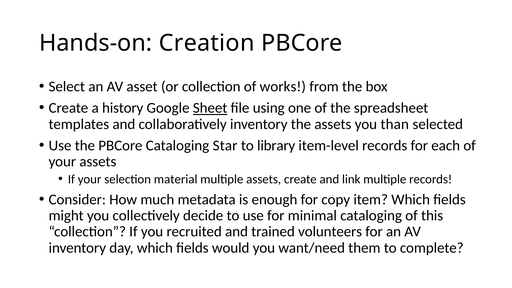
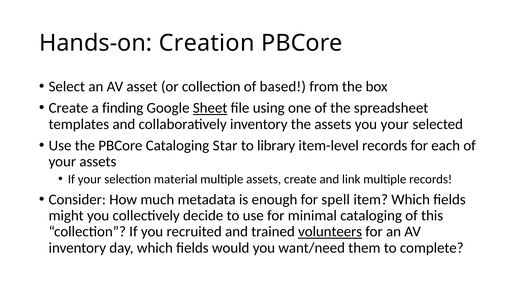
works: works -> based (283, 87)
history: history -> finding (123, 108)
you than: than -> your (395, 124)
copy: copy -> spell (336, 200)
volunteers underline: none -> present (330, 232)
